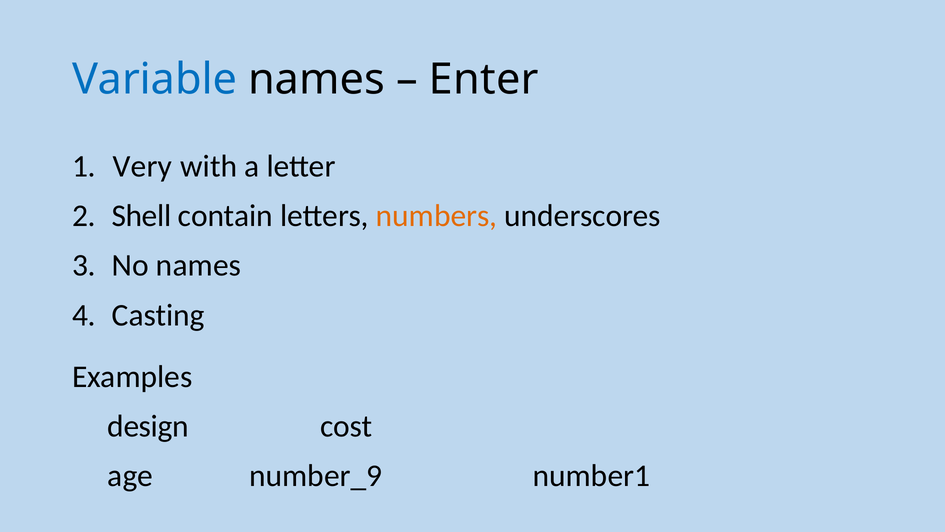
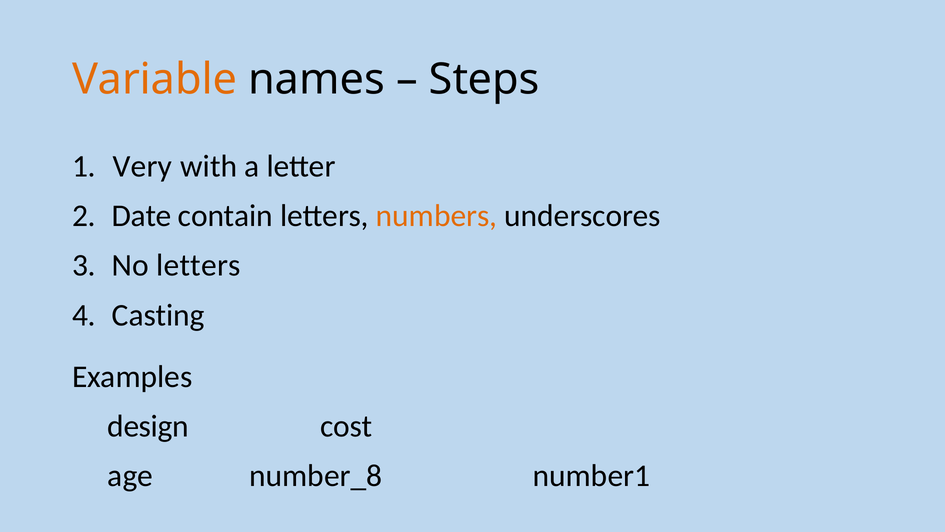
Variable colour: blue -> orange (155, 79)
Enter: Enter -> Steps (484, 79)
Shell: Shell -> Date (142, 216)
No names: names -> letters (198, 265)
number_9: number_9 -> number_8 (316, 476)
